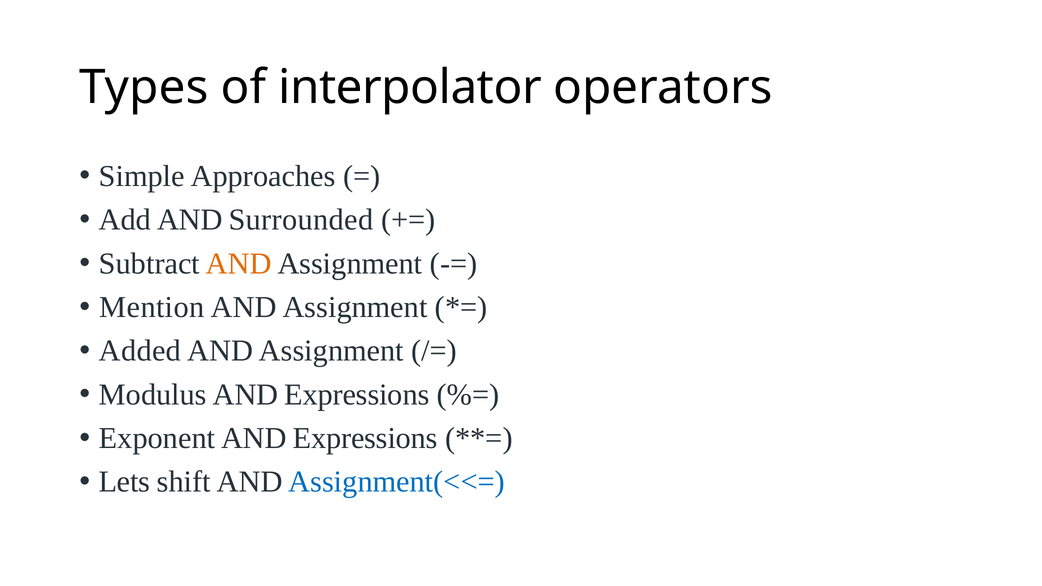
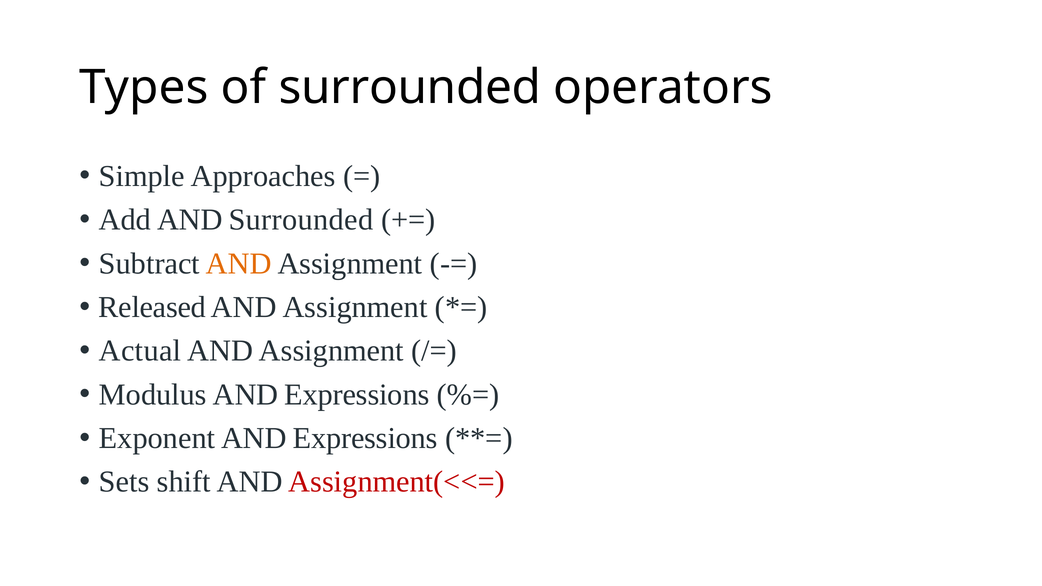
of interpolator: interpolator -> surrounded (410, 88)
Mention: Mention -> Released (152, 307)
Added: Added -> Actual (140, 351)
Lets: Lets -> Sets (124, 482)
Assignment(<<= colour: blue -> red (397, 482)
